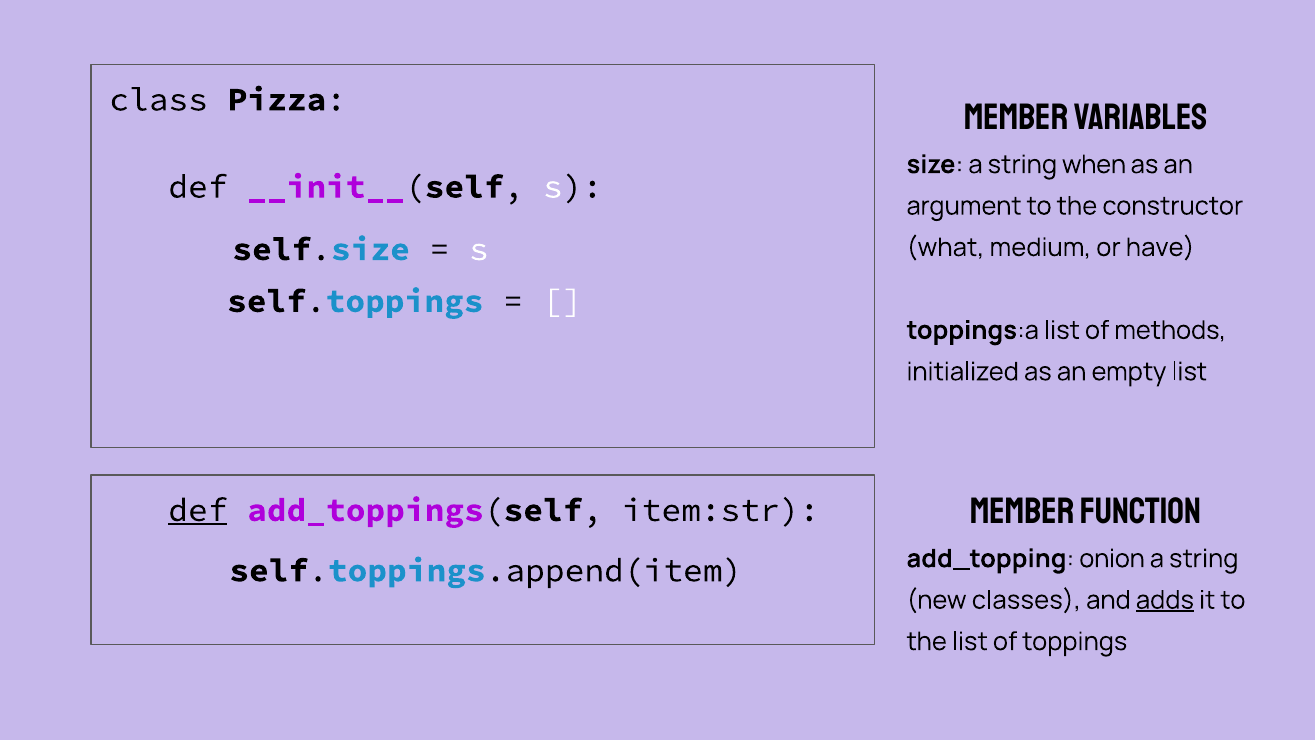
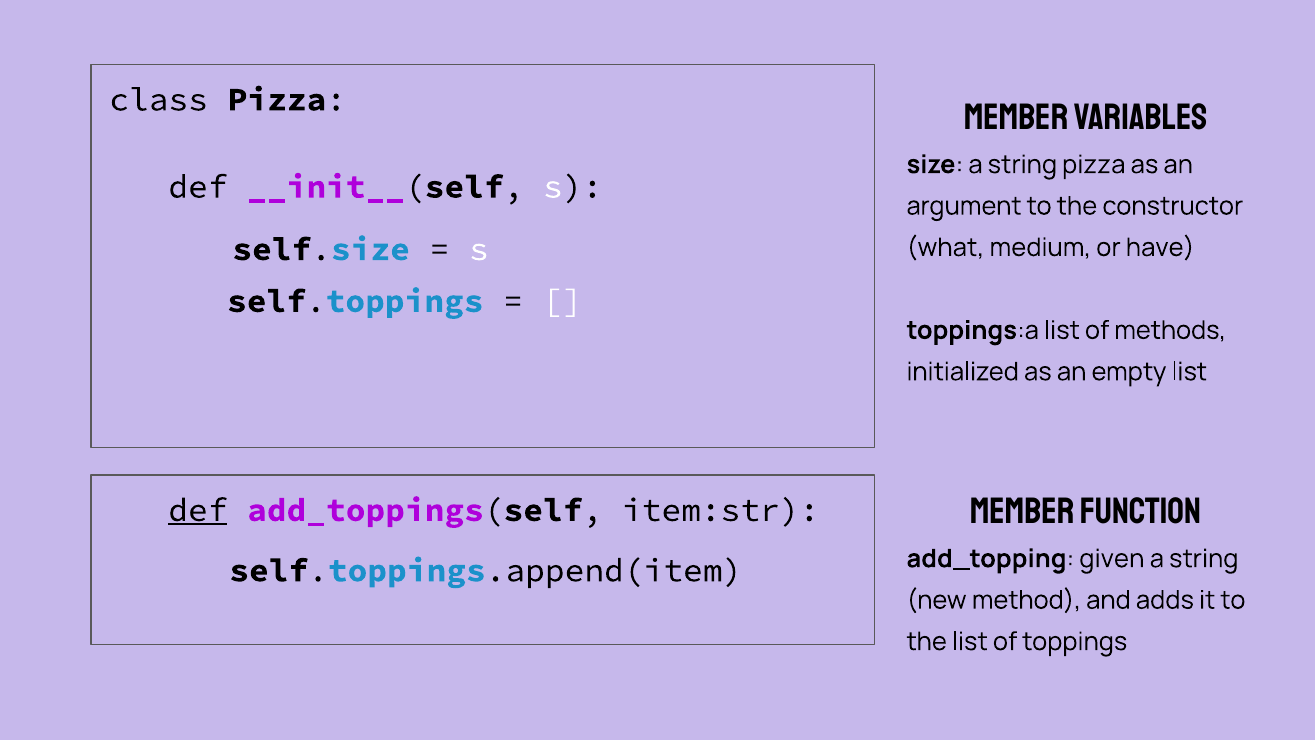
string when: when -> pizza (1094, 165)
onion: onion -> given (1112, 559)
classes: classes -> method (1027, 600)
adds underline: present -> none (1165, 600)
